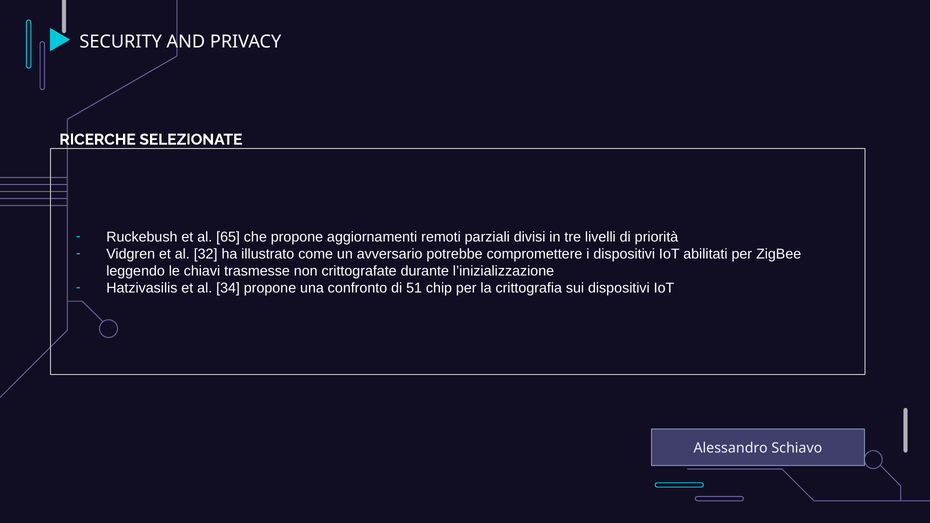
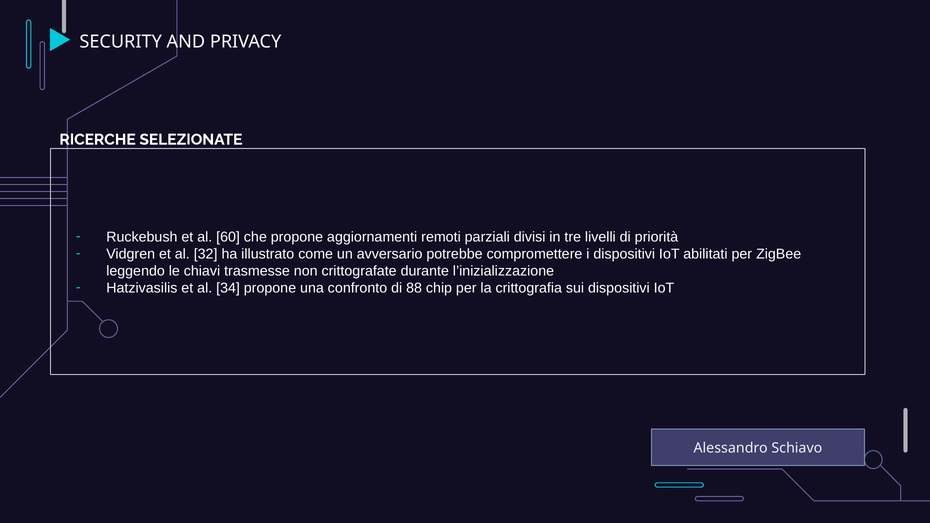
65: 65 -> 60 (228, 237)
51: 51 -> 88 (414, 288)
